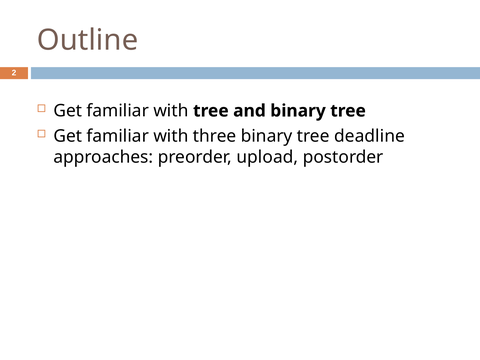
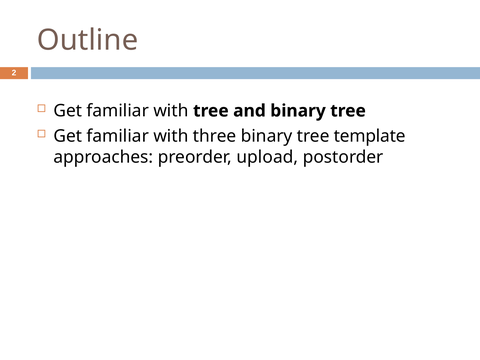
deadline: deadline -> template (370, 136)
